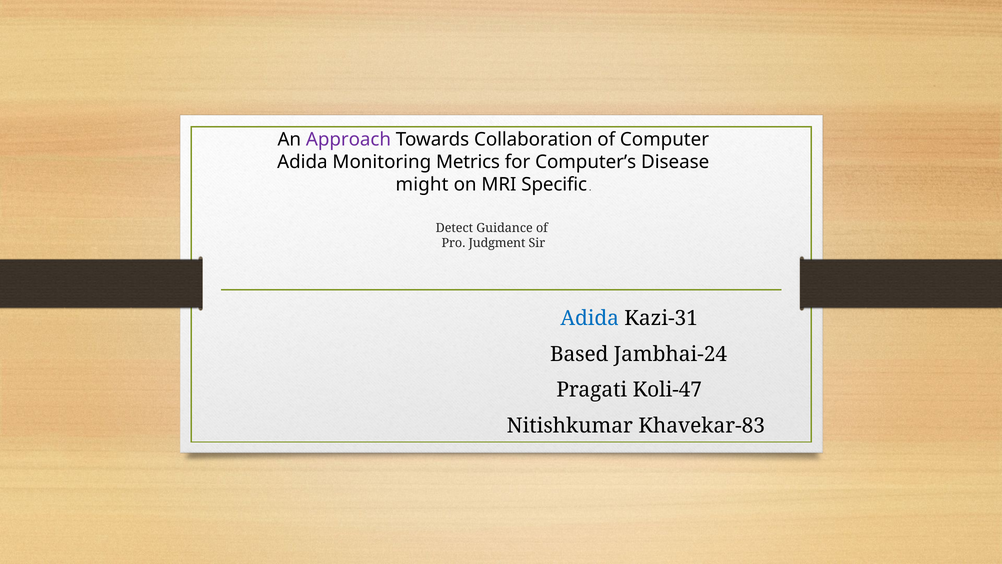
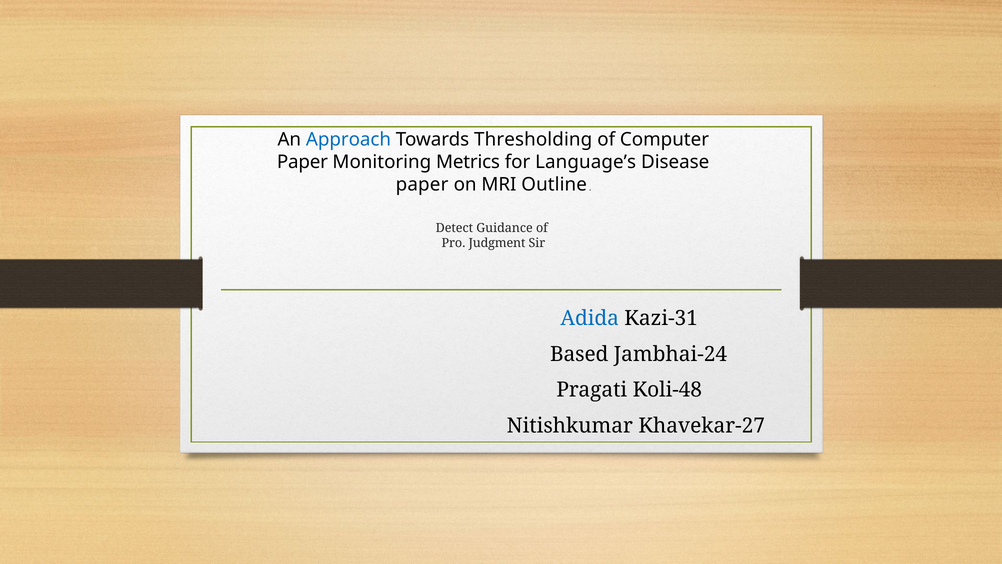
Approach colour: purple -> blue (349, 139)
Collaboration: Collaboration -> Thresholding (533, 139)
Adida: Adida -> Paper (302, 162)
Computer’s: Computer’s -> Language’s (586, 162)
might: might -> paper (422, 184)
Specific: Specific -> Outline (554, 184)
Koli-47: Koli-47 -> Koli-48 (667, 390)
Khavekar-83: Khavekar-83 -> Khavekar-27 (702, 425)
